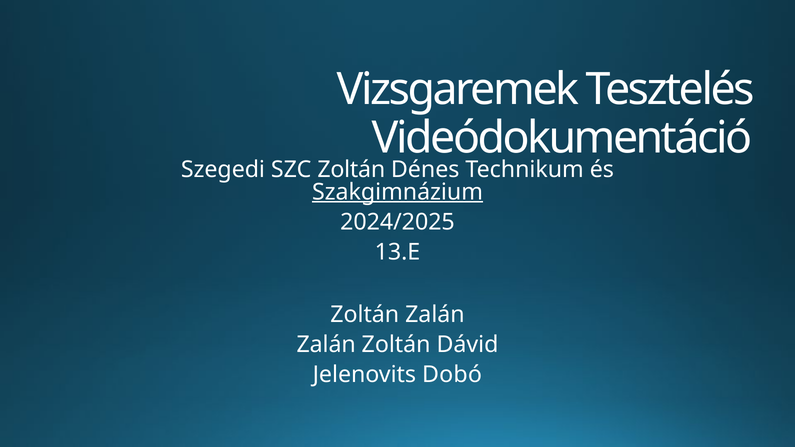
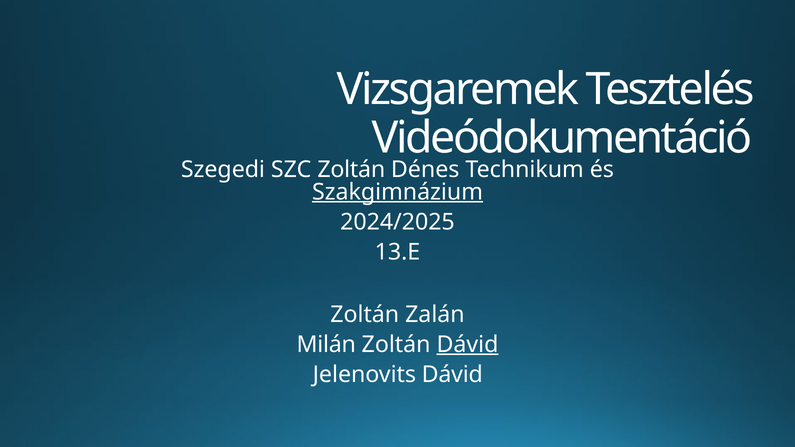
Zalán: Zalán -> Milán (326, 345)
Dávid underline: none -> present (467, 345)
Jelenovits Dobó: Dobó -> Dávid (452, 375)
